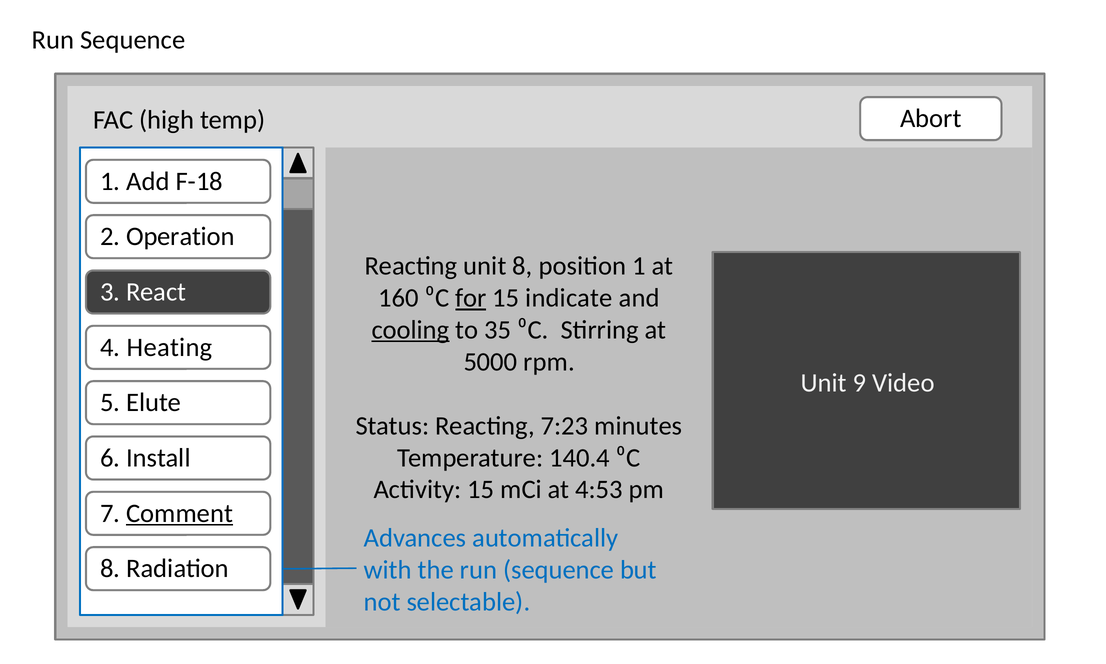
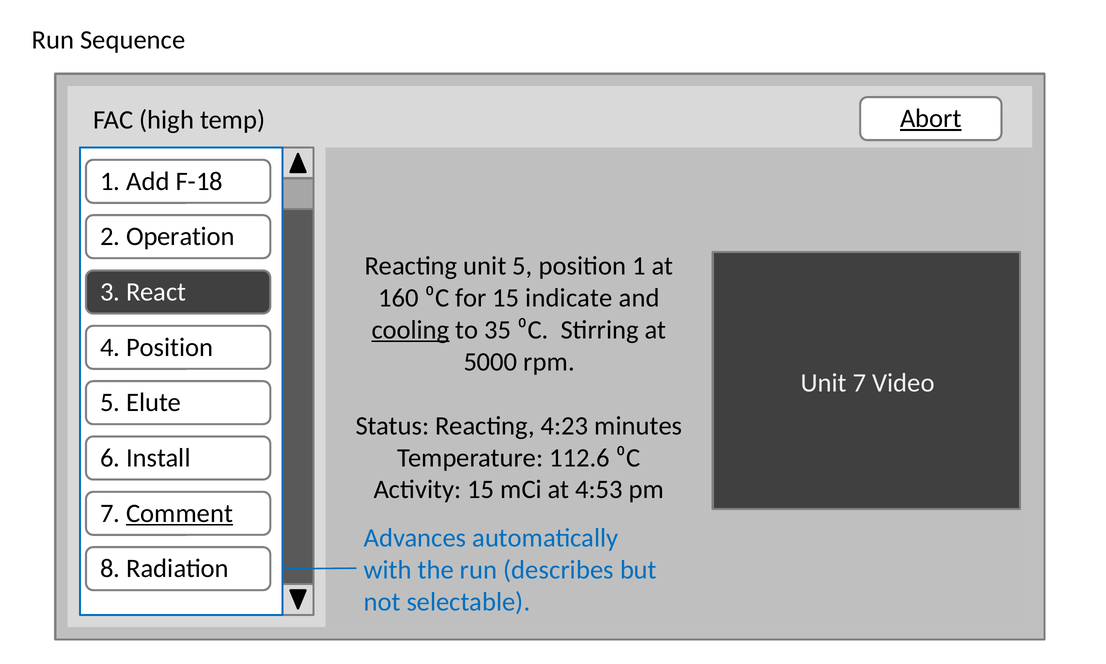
Abort underline: none -> present (931, 119)
unit 8: 8 -> 5 (523, 266)
for underline: present -> none (471, 298)
4 Heating: Heating -> Position (170, 347)
Unit 9: 9 -> 7 (859, 383)
7:23: 7:23 -> 4:23 (565, 426)
140.4: 140.4 -> 112.6 (580, 457)
the run sequence: sequence -> describes (559, 570)
